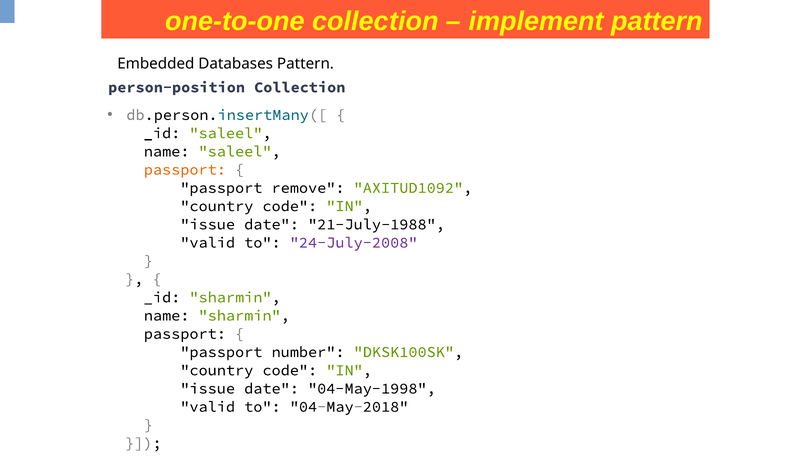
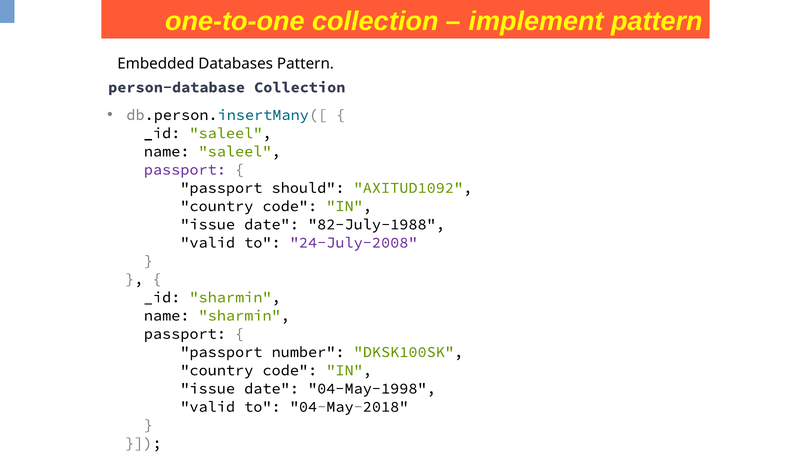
person-position: person-position -> person-database (177, 87)
passport colour: orange -> purple (185, 170)
remove: remove -> should (308, 188)
21-July-1988: 21-July-1988 -> 82-July-1988 (376, 224)
